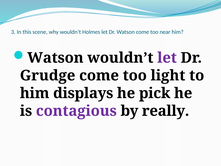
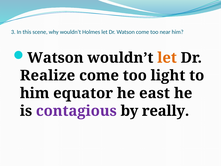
let colour: purple -> orange (167, 58)
Grudge: Grudge -> Realize (48, 75)
displays: displays -> equator (83, 93)
pick: pick -> east (155, 93)
